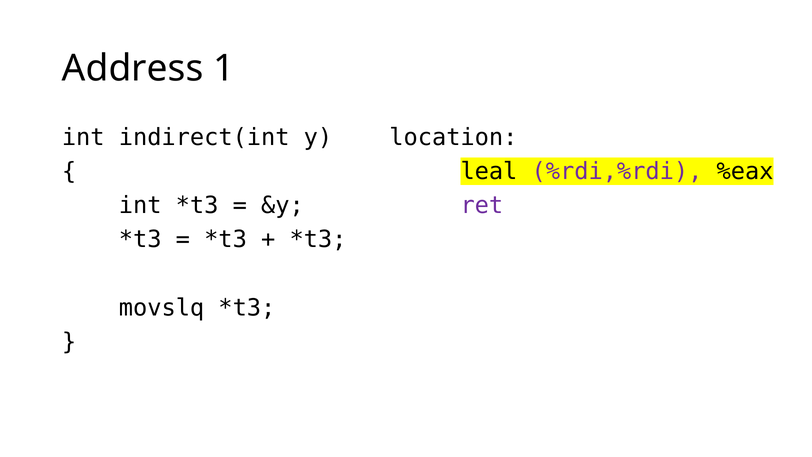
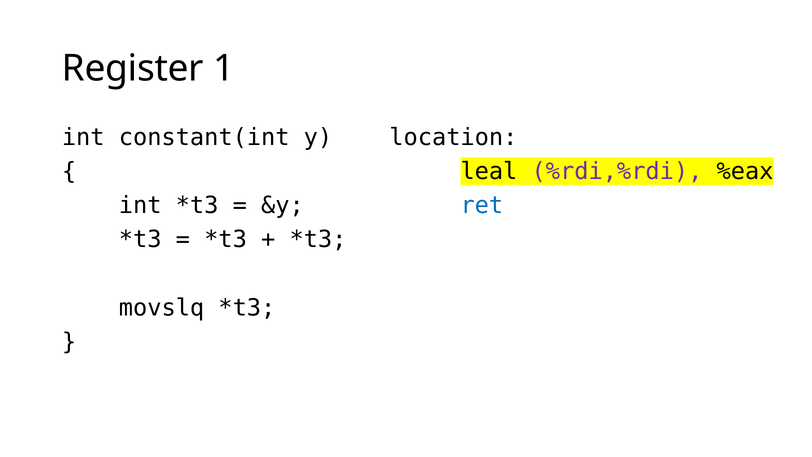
Address: Address -> Register (133, 68)
indirect(int: indirect(int -> constant(int (204, 137)
ret colour: purple -> blue (482, 205)
